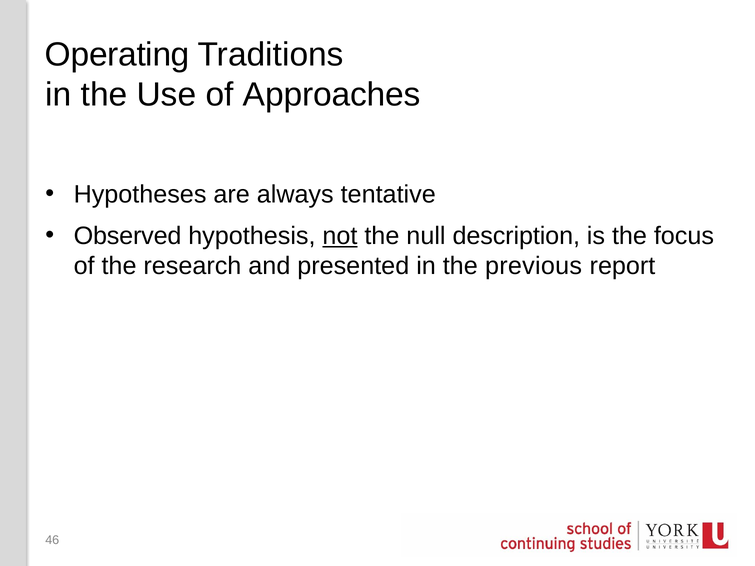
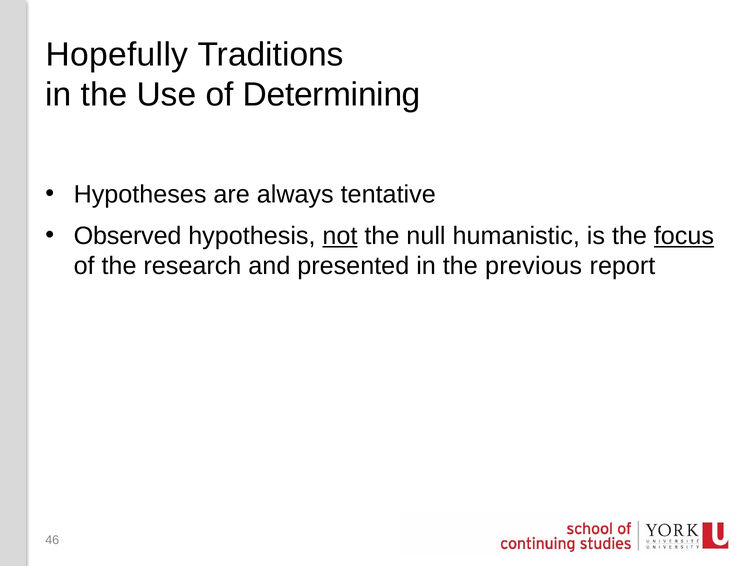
Operating: Operating -> Hopefully (117, 55)
Approaches: Approaches -> Determining (332, 95)
description: description -> humanistic (516, 236)
focus underline: none -> present (684, 236)
